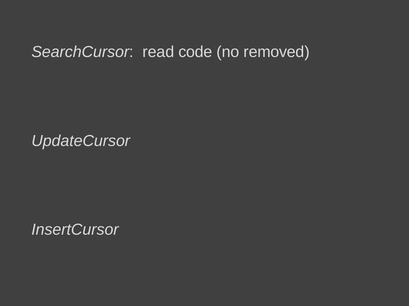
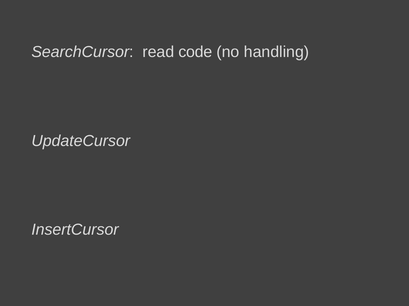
removed: removed -> handling (277, 52)
